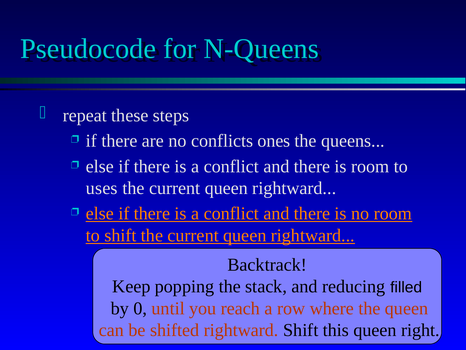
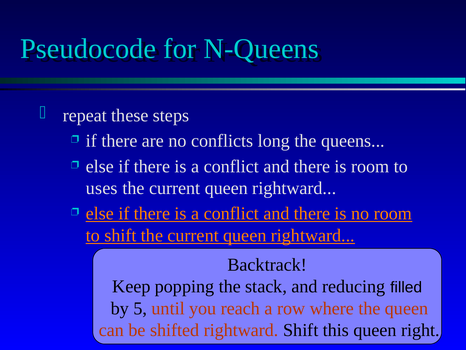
ones: ones -> long (274, 141)
0: 0 -> 5 (140, 308)
